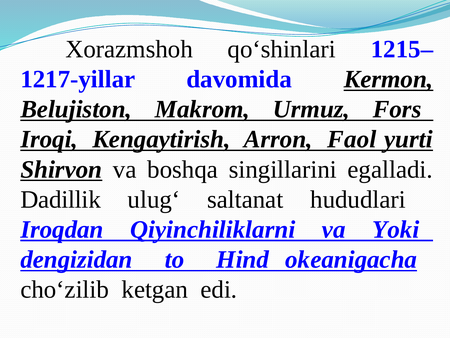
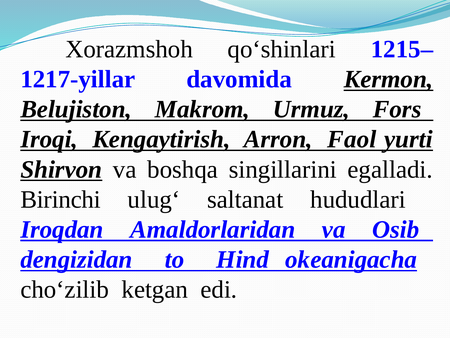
Dadillik: Dadillik -> Birinchi (61, 199)
Qiyinchiliklarni: Qiyinchiliklarni -> Amaldorlaridan (213, 229)
Yoki: Yoki -> Osib (396, 229)
